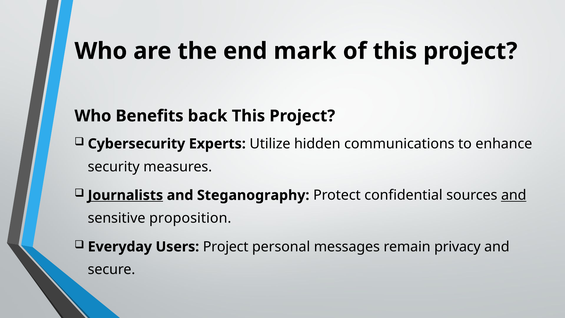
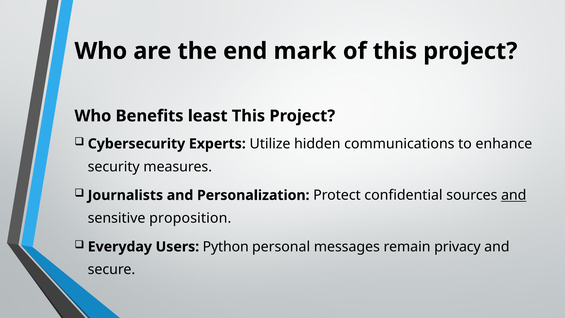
back: back -> least (208, 116)
Journalists underline: present -> none (125, 195)
Steganography: Steganography -> Personalization (253, 195)
Users Project: Project -> Python (226, 247)
